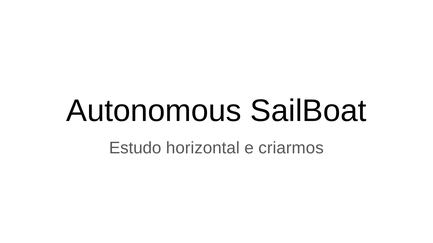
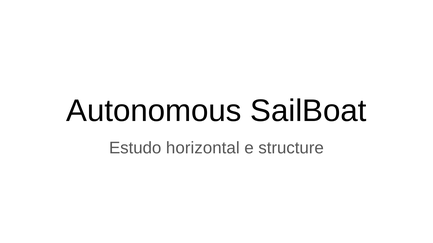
criarmos: criarmos -> structure (291, 148)
